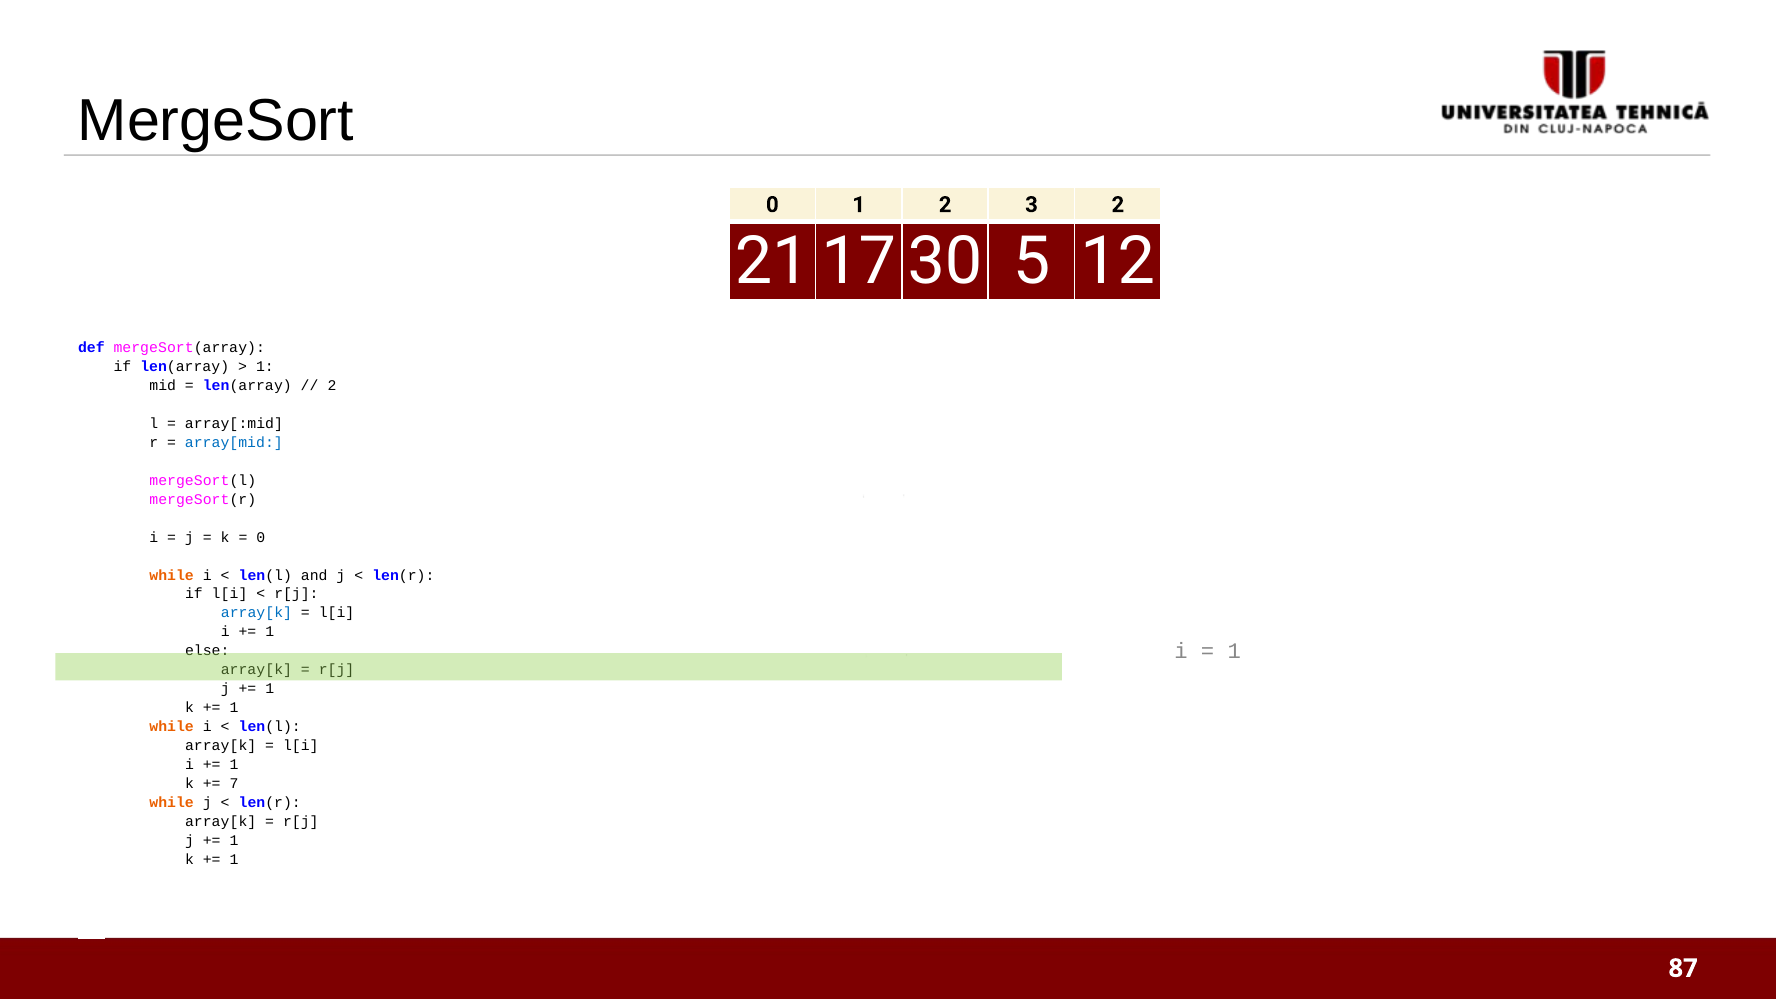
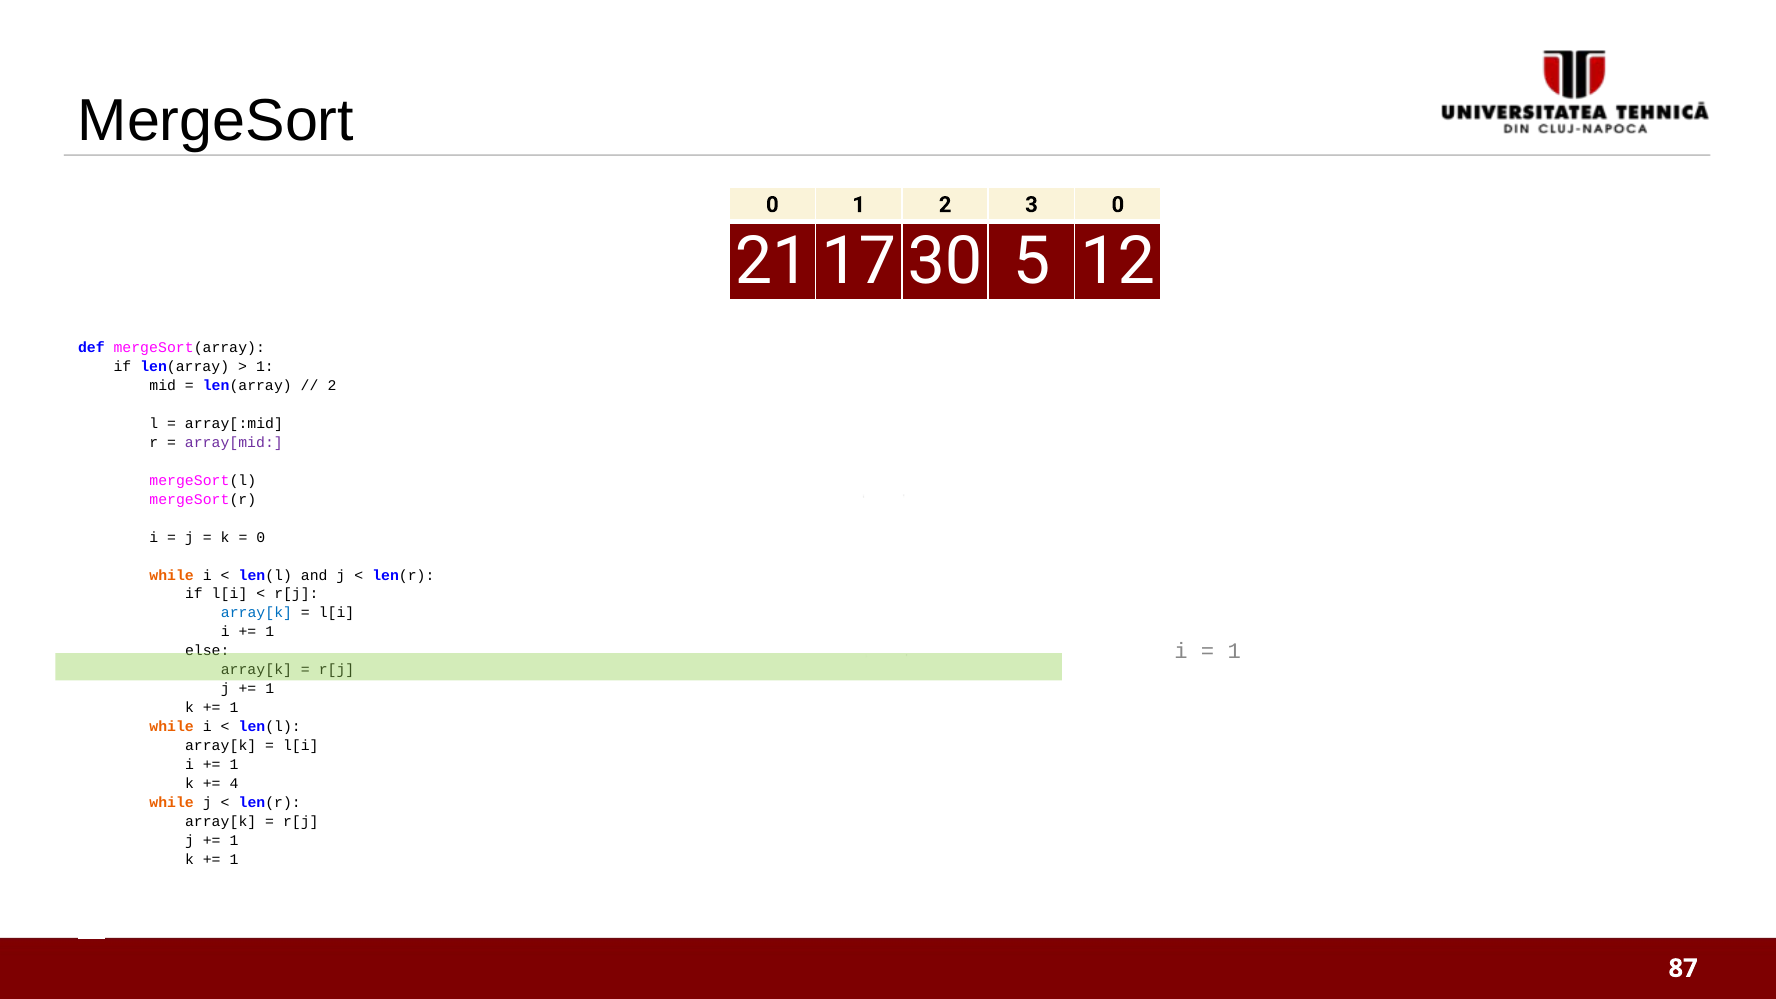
3 2: 2 -> 0 (1118, 205)
array[mid colour: blue -> purple (234, 443)
7: 7 -> 4 (234, 783)
